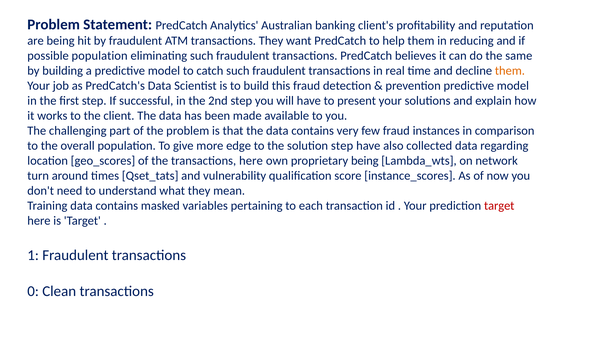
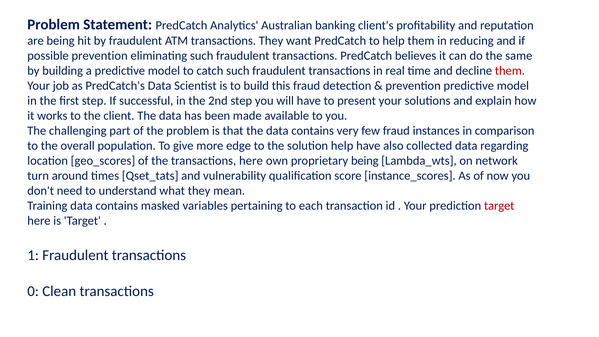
possible population: population -> prevention (100, 56)
them colour: orange -> red (510, 71)
solution step: step -> help (342, 146)
